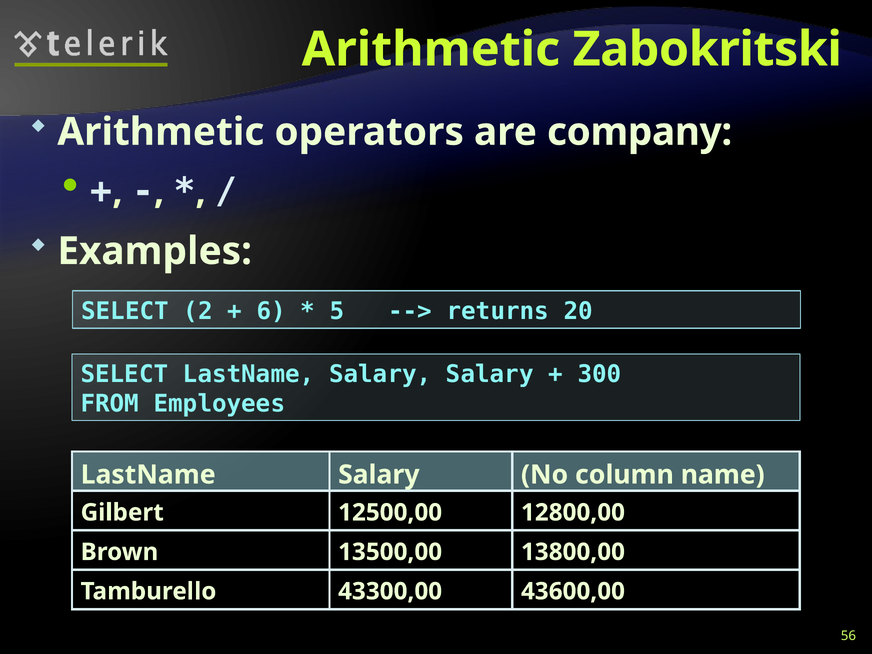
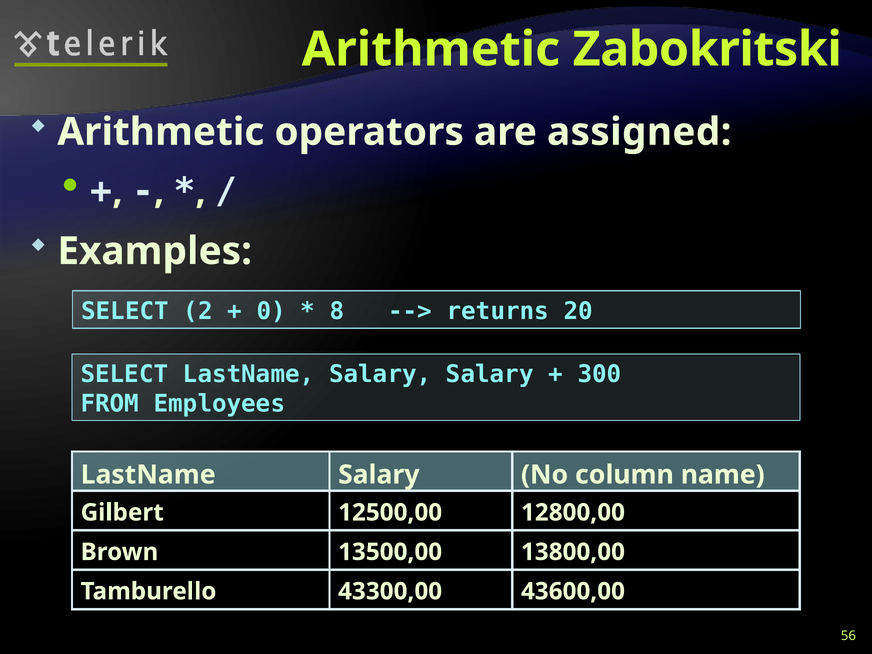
company: company -> assigned (639, 132)
6: 6 -> 0 (271, 311)
5: 5 -> 8 (337, 311)
